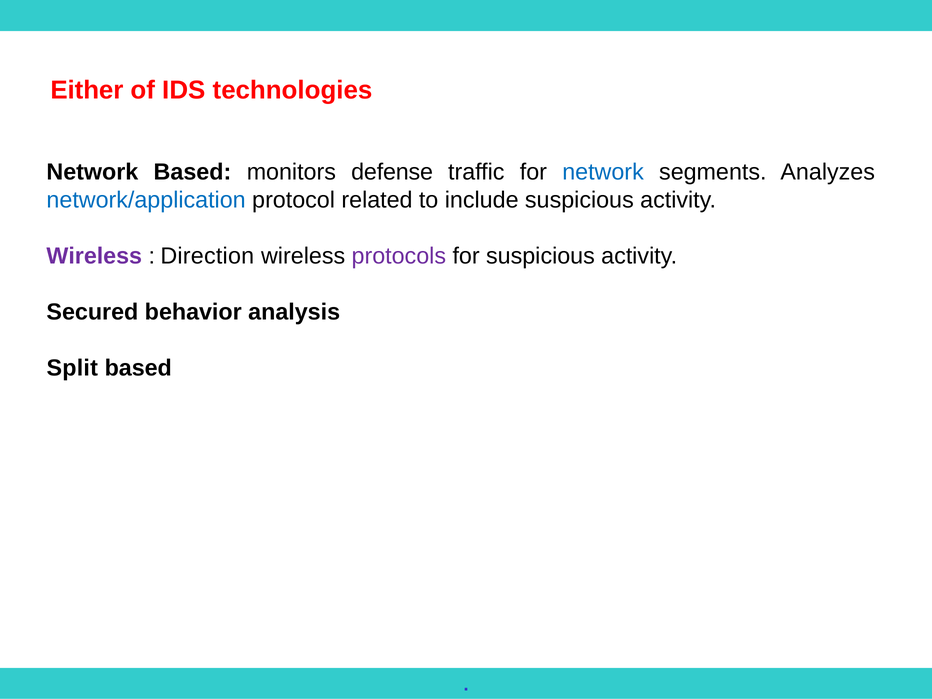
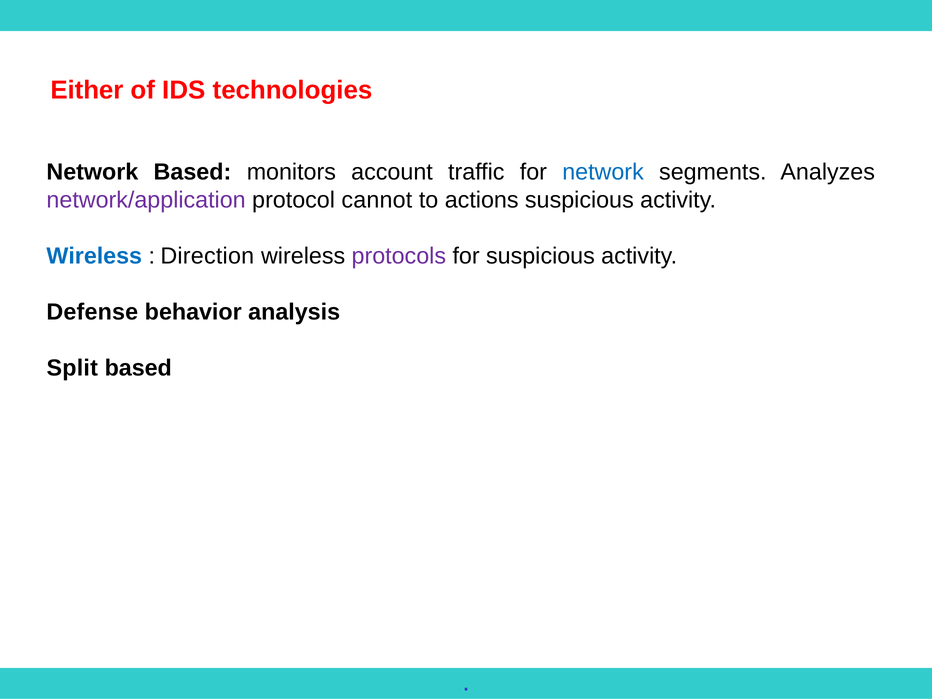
defense: defense -> account (392, 172)
network/application colour: blue -> purple (146, 200)
related: related -> cannot (377, 200)
include: include -> actions (482, 200)
Wireless colour: purple -> blue (94, 256)
Secured: Secured -> Defense (92, 312)
